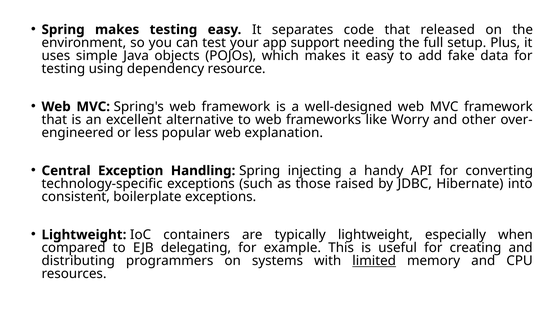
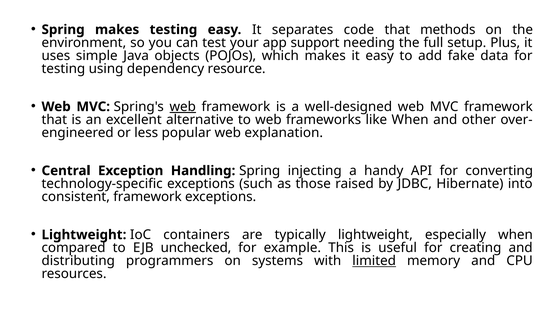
released: released -> methods (448, 30)
web underline: none -> present (183, 107)
like Worry: Worry -> When (410, 120)
consistent boilerplate: boilerplate -> framework (147, 197)
delegating: delegating -> unchecked (196, 248)
